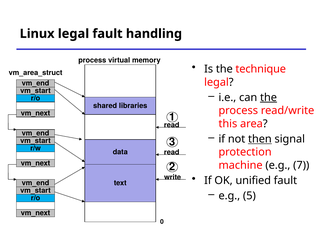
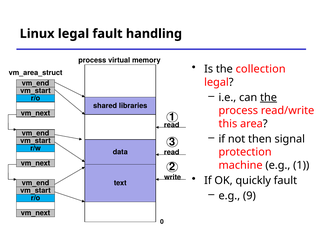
technique: technique -> collection (261, 69)
then underline: present -> none (260, 139)
e.g 7: 7 -> 1 (301, 165)
unified: unified -> quickly (253, 181)
5: 5 -> 9 (249, 196)
